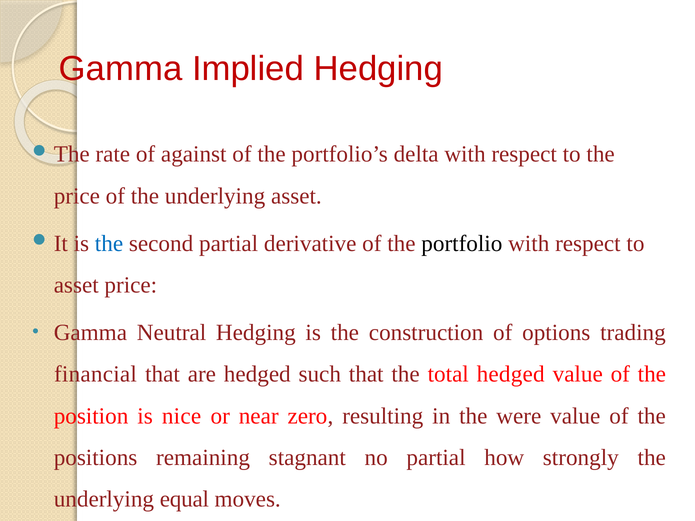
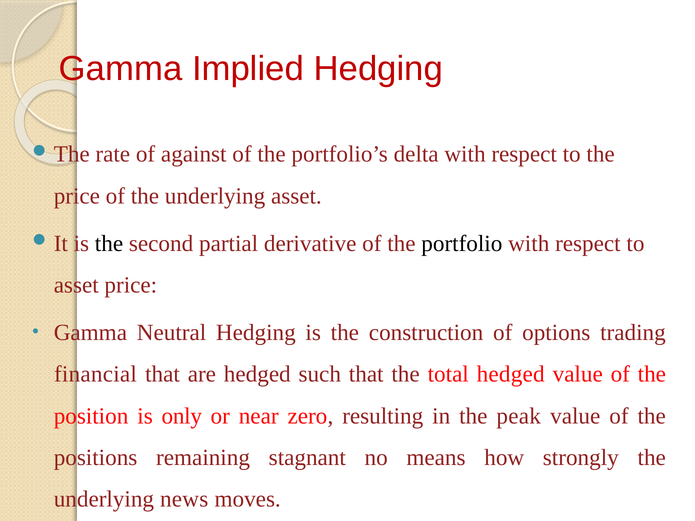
the colour: blue -> black (109, 243)
nice: nice -> only (182, 416)
were: were -> peak (519, 416)
no partial: partial -> means (436, 458)
equal: equal -> news (184, 499)
